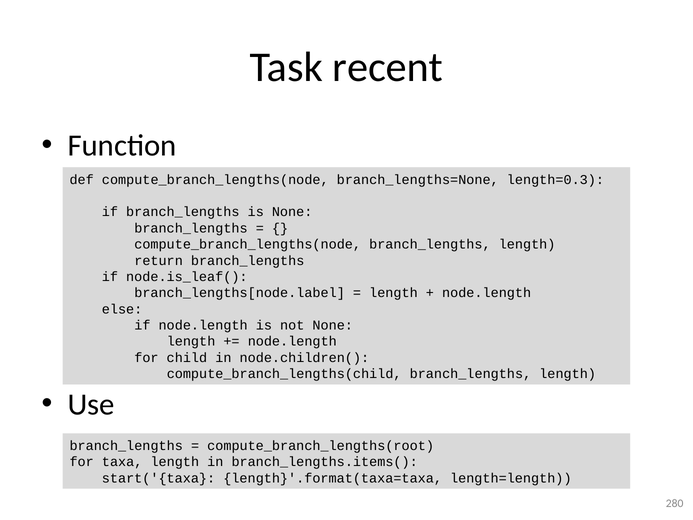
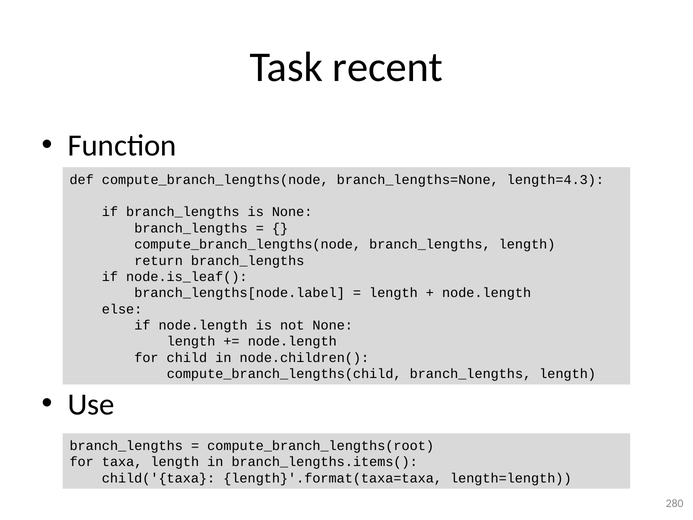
length=0.3: length=0.3 -> length=4.3 (555, 180)
start('{taxa: start('{taxa -> child('{taxa (159, 478)
